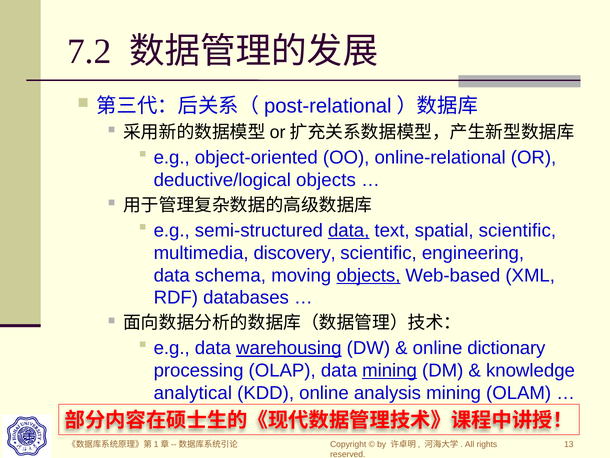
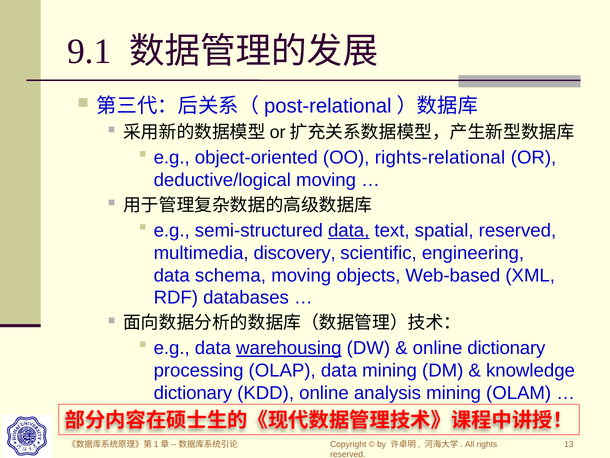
7.2: 7.2 -> 9.1 (89, 52)
online-relational: online-relational -> rights-relational (440, 157)
deductive/logical objects: objects -> moving (326, 180)
spatial scientific: scientific -> reserved (517, 230)
objects underline: present -> none (368, 275)
mining underline: present -> none (390, 370)
analytical: analytical -> dictionary (193, 393)
